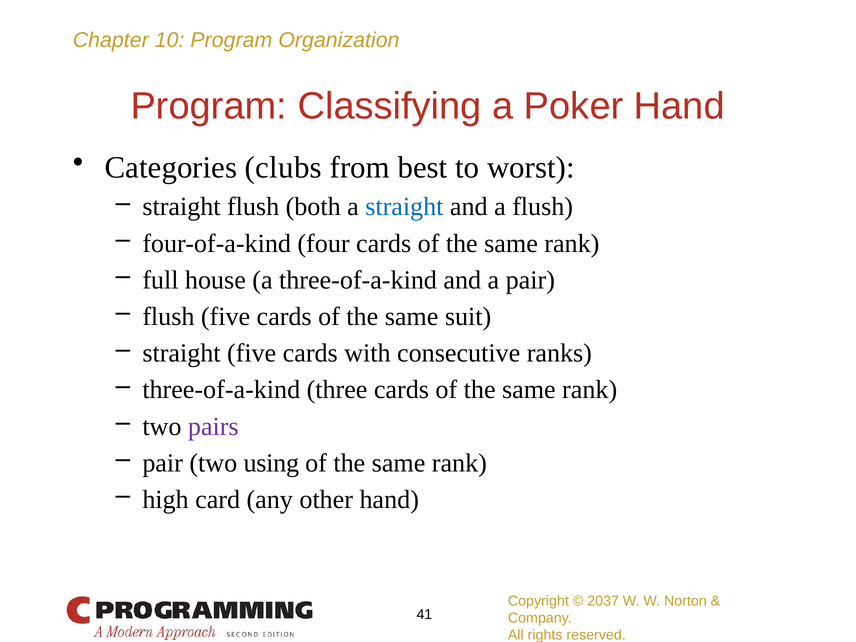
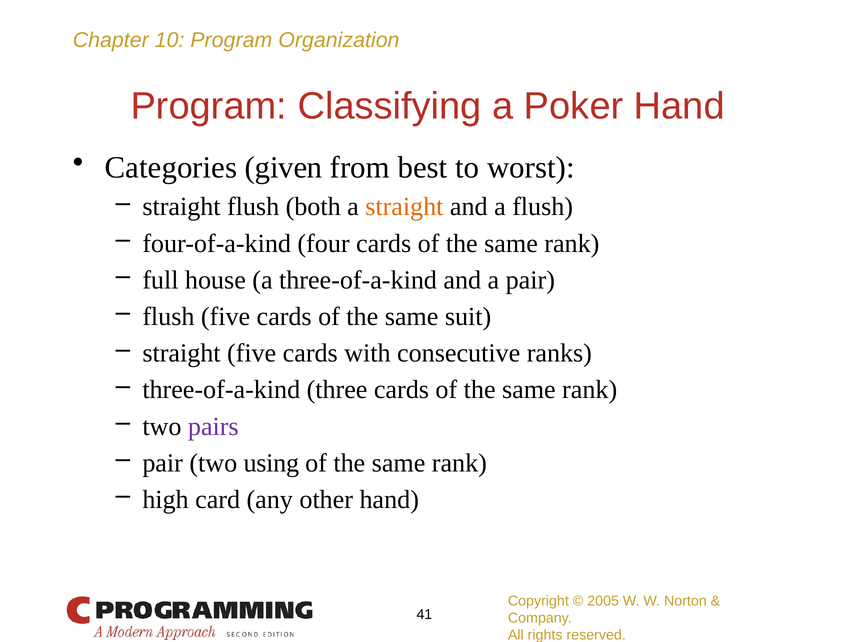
clubs: clubs -> given (284, 168)
straight colour: blue -> orange (404, 207)
2037: 2037 -> 2005 (603, 601)
